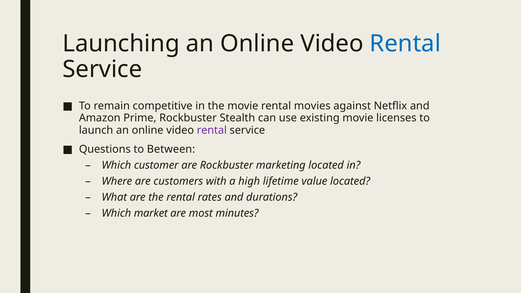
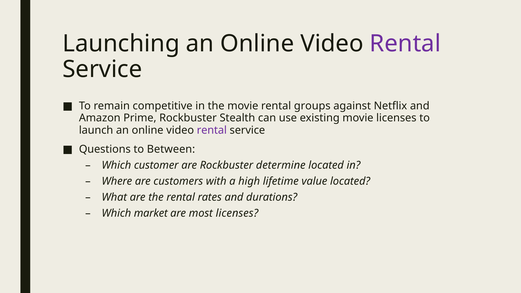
Rental colour: blue -> purple (405, 44)
movies: movies -> groups (312, 106)
marketing: marketing -> determine (281, 165)
most minutes: minutes -> licenses (237, 213)
